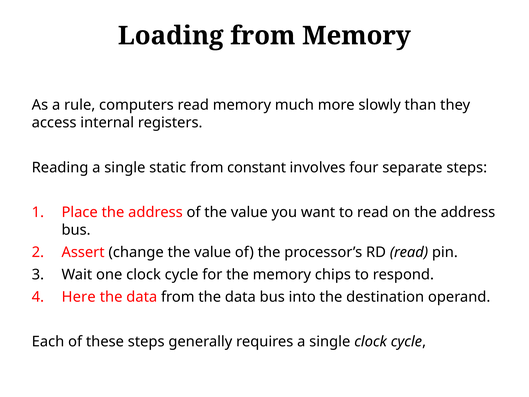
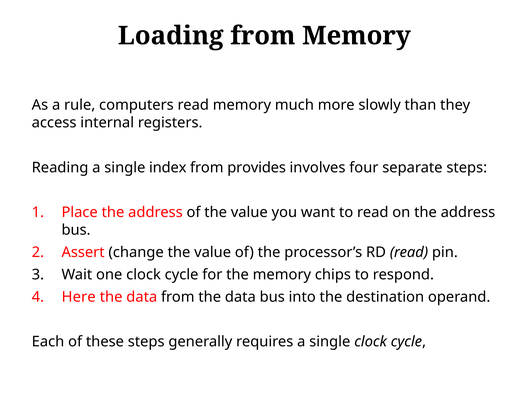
static: static -> index (168, 167)
constant: constant -> provides (257, 167)
